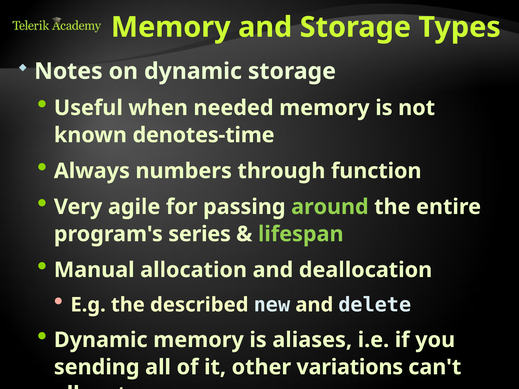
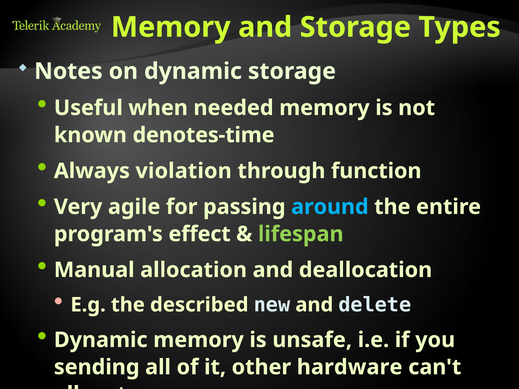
numbers: numbers -> violation (184, 171)
around colour: light green -> light blue (330, 207)
series: series -> effect (200, 234)
aliases: aliases -> unsafe (312, 340)
variations: variations -> hardware (350, 367)
